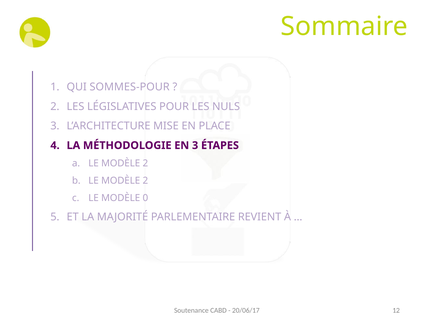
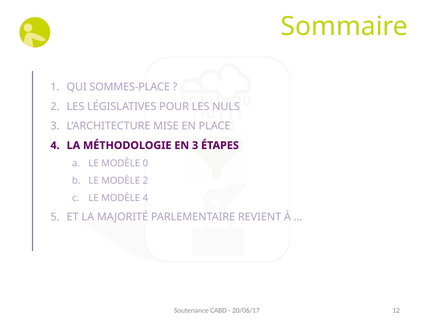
SOMMES-POUR: SOMMES-POUR -> SOMMES-PLACE (130, 87)
2: 2 -> 0 (145, 164)
MODÈLE 0: 0 -> 4 (145, 198)
